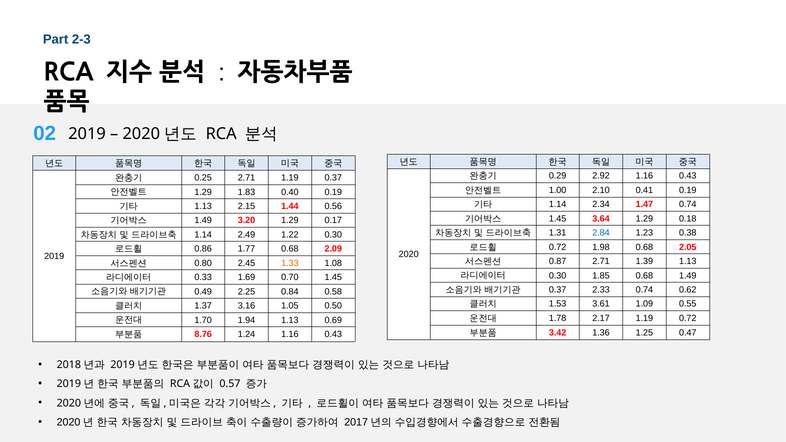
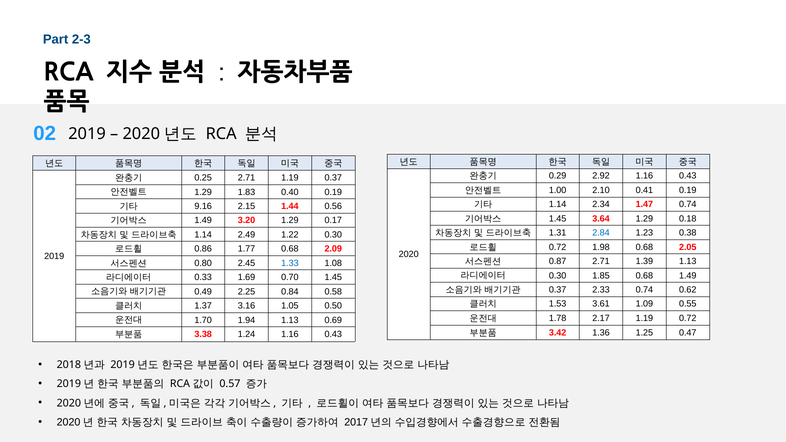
1.13: 1.13 -> 9.16 (203, 206)
1.33 colour: orange -> blue (290, 263)
8.76: 8.76 -> 3.38 (203, 335)
